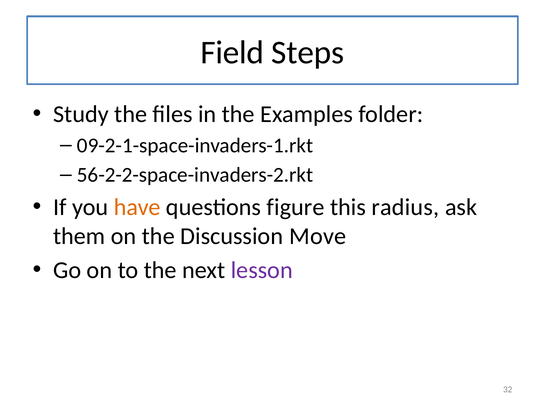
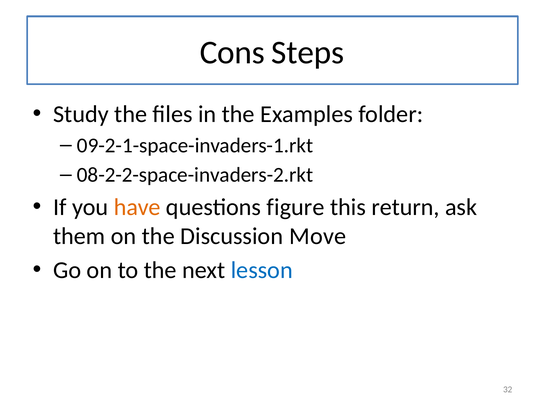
Field: Field -> Cons (232, 53)
56-2-2-space-invaders-2.rkt: 56-2-2-space-invaders-2.rkt -> 08-2-2-space-invaders-2.rkt (195, 175)
radius: radius -> return (405, 208)
lesson colour: purple -> blue (262, 271)
